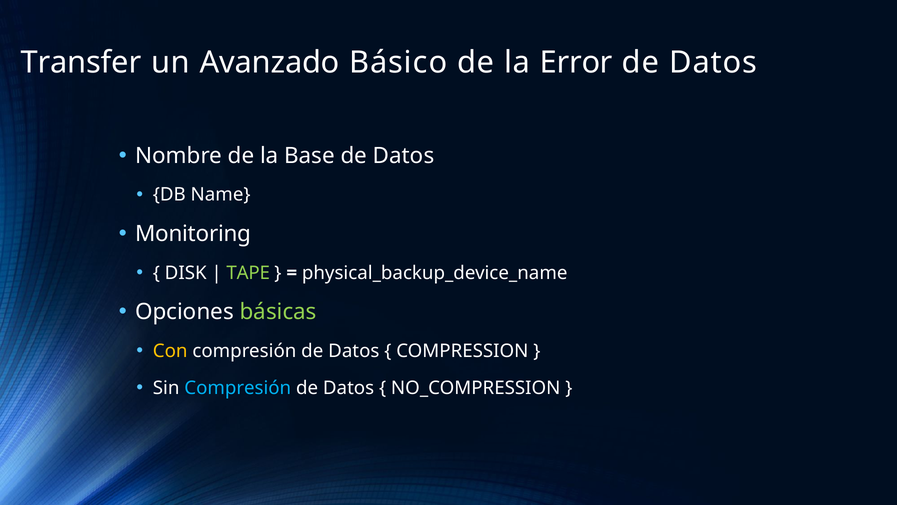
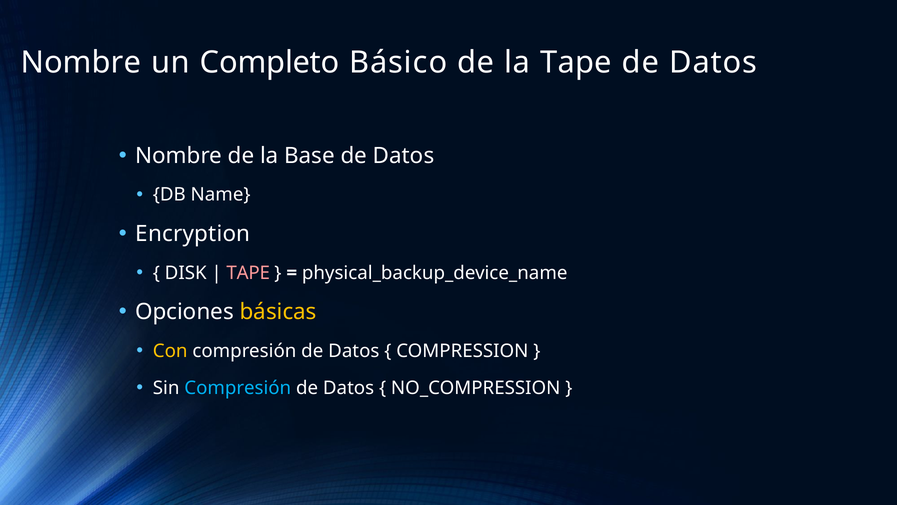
Transfer: Transfer -> Nombre (81, 63)
Avanzado: Avanzado -> Completo (270, 63)
la Error: Error -> Tape (576, 63)
Monitoring: Monitoring -> Encryption (193, 234)
TAPE colour: light green -> pink (248, 273)
básicas colour: light green -> yellow (278, 312)
